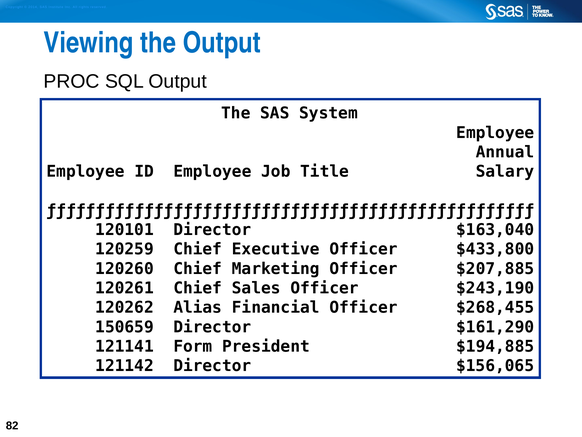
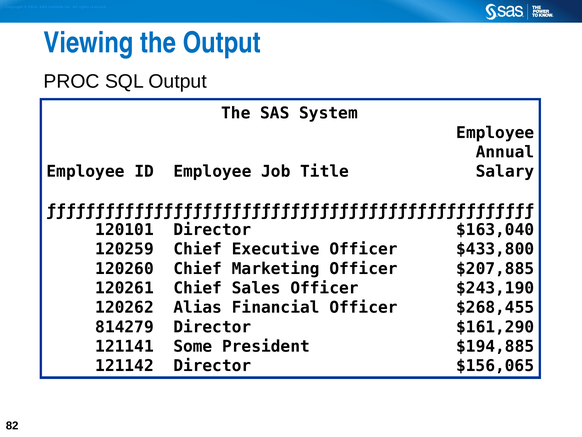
150659: 150659 -> 814279 (125, 327)
Form: Form -> Some (193, 346)
